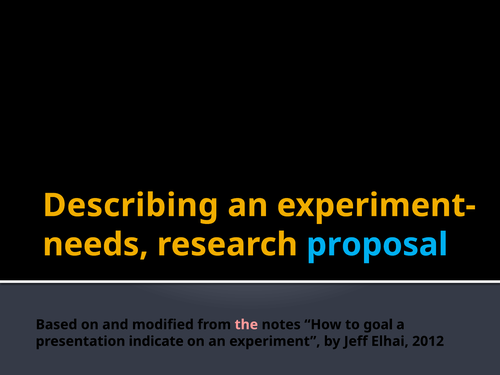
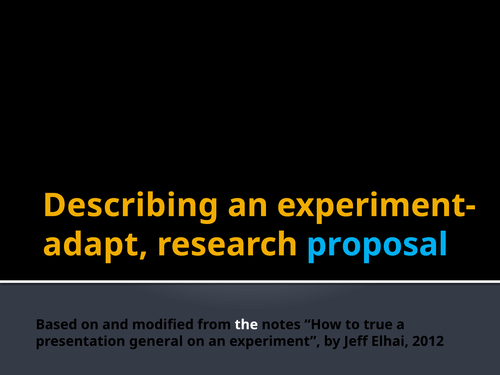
needs: needs -> adapt (95, 245)
the colour: pink -> white (246, 325)
goal: goal -> true (378, 325)
indicate: indicate -> general (156, 341)
